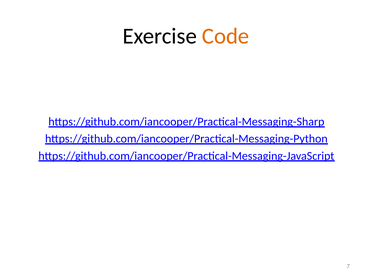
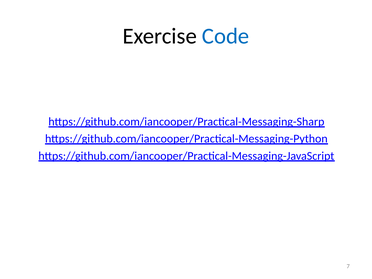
Code colour: orange -> blue (226, 36)
